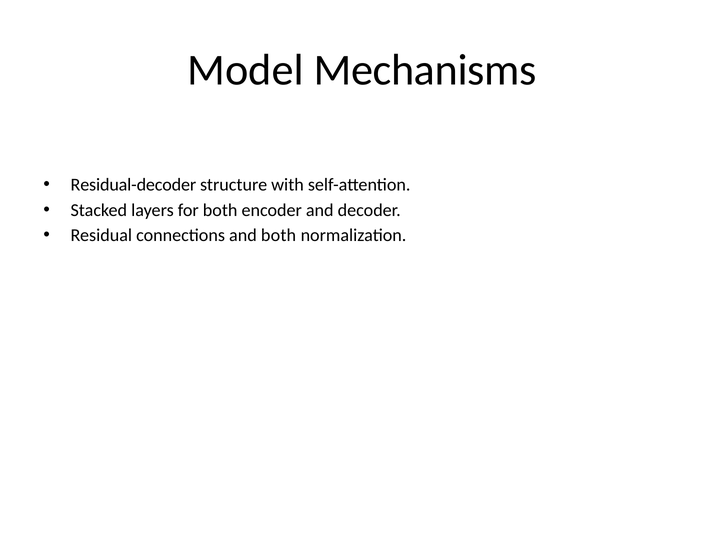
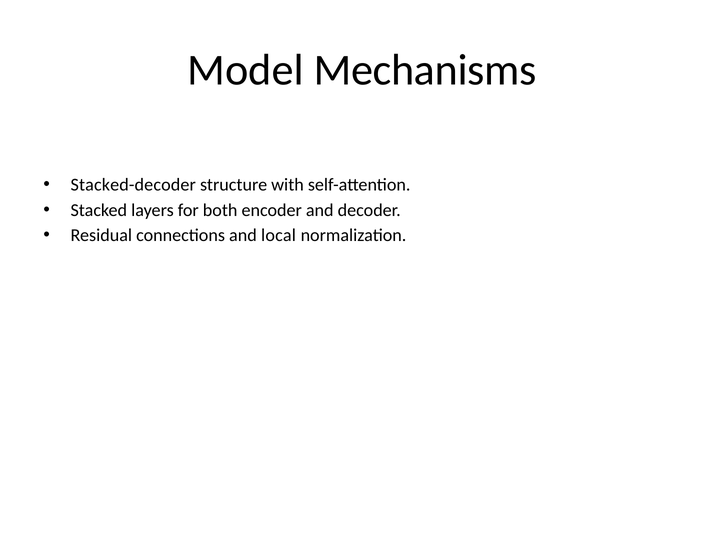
Residual-decoder: Residual-decoder -> Stacked-decoder (133, 185)
and both: both -> local (279, 235)
